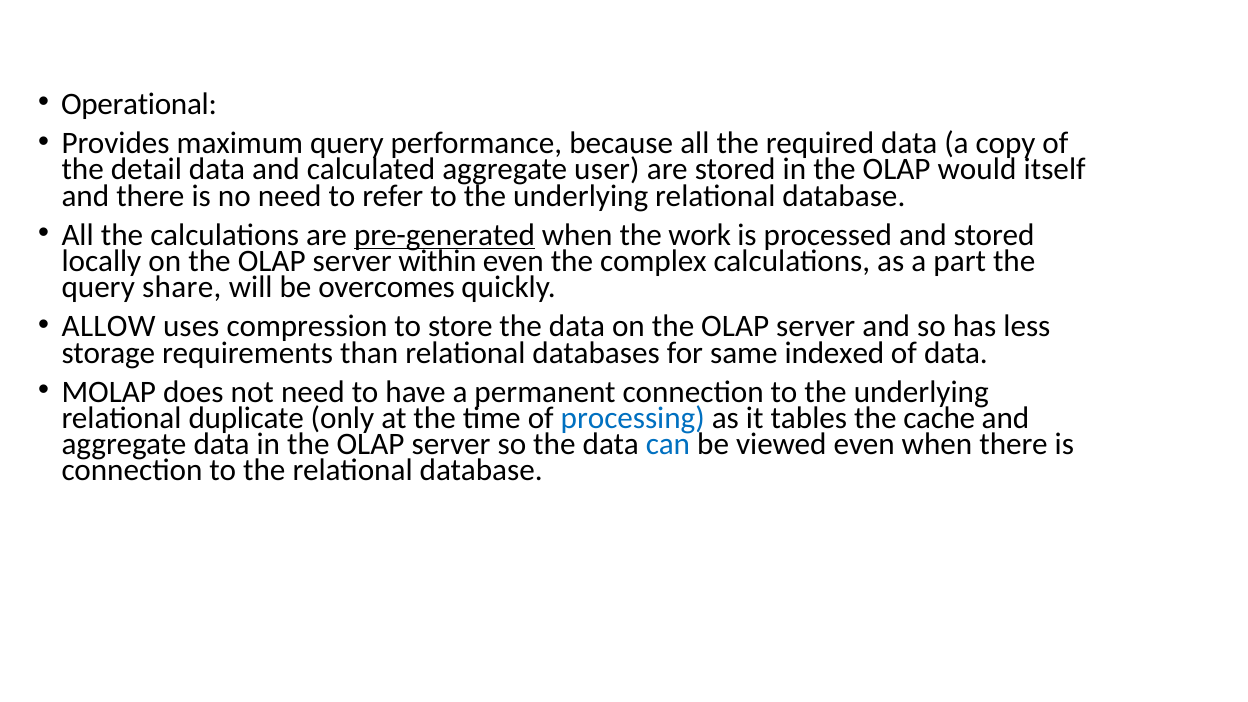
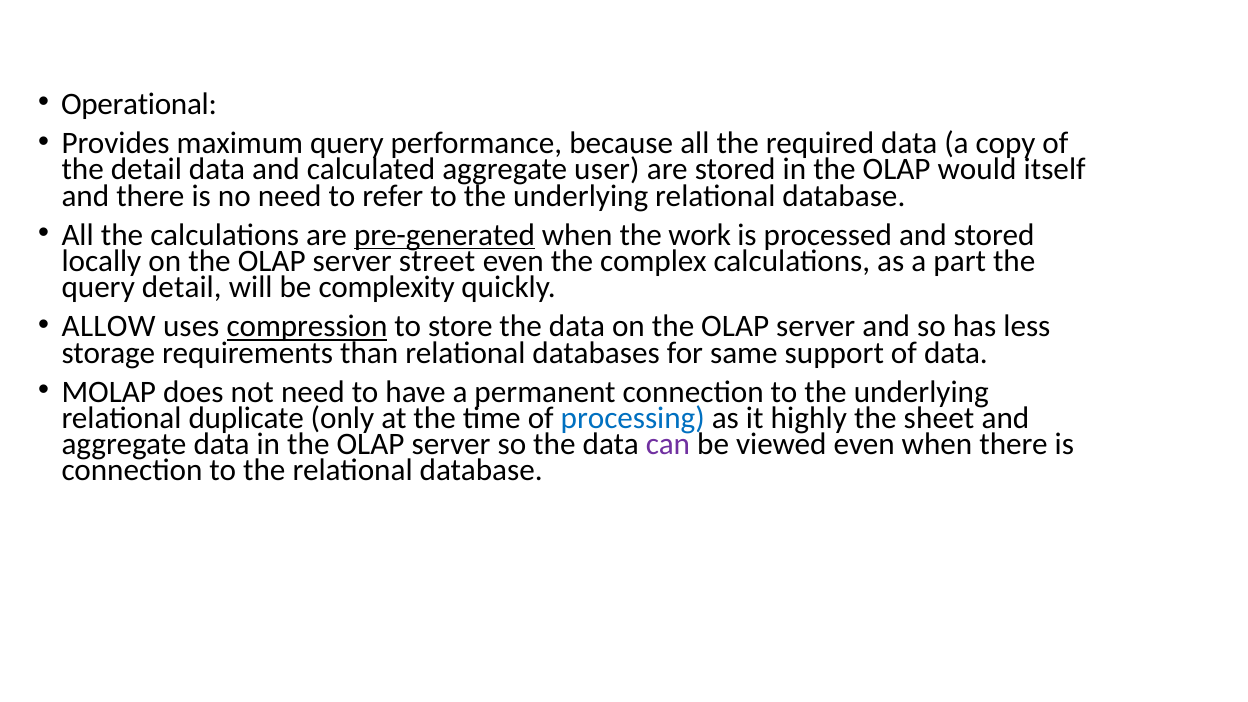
within: within -> street (437, 261)
query share: share -> detail (182, 287)
overcomes: overcomes -> complexity (387, 287)
compression underline: none -> present (307, 327)
indexed: indexed -> support (834, 353)
tables: tables -> highly (809, 418)
cache: cache -> sheet (939, 418)
can colour: blue -> purple (668, 444)
